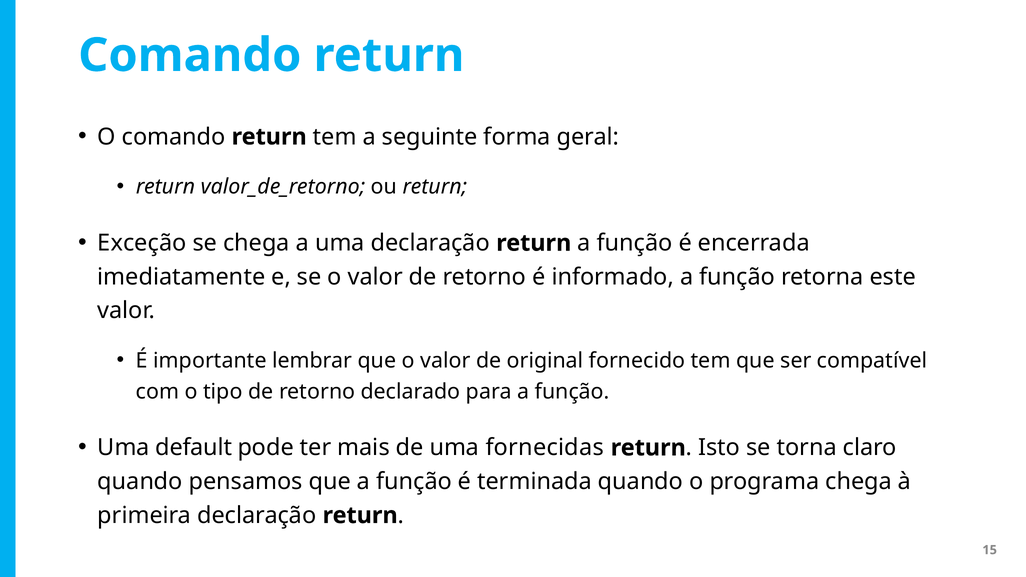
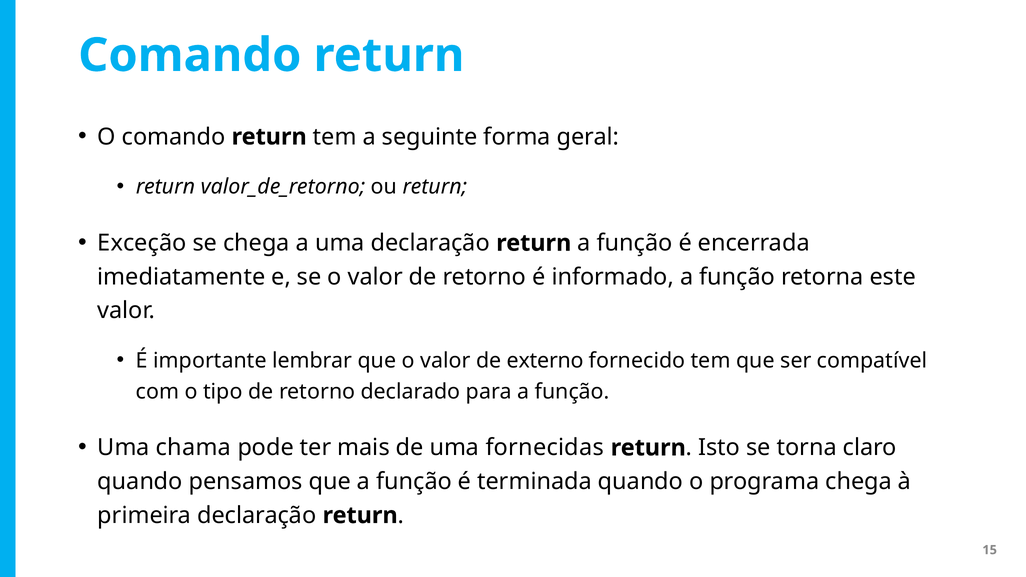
original: original -> externo (545, 361)
default: default -> chama (193, 448)
